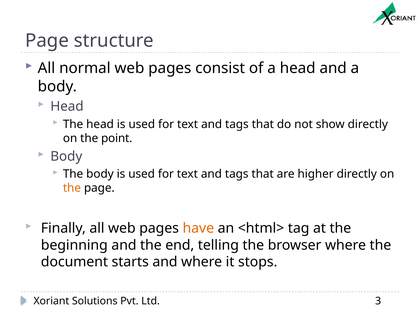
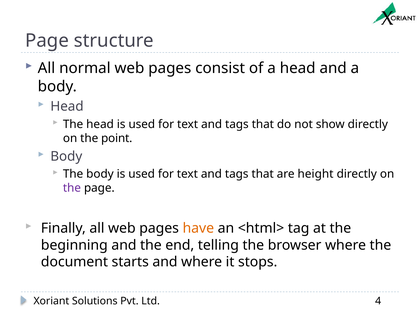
higher: higher -> height (316, 174)
the colour: orange -> purple (72, 188)
3: 3 -> 4 (378, 301)
